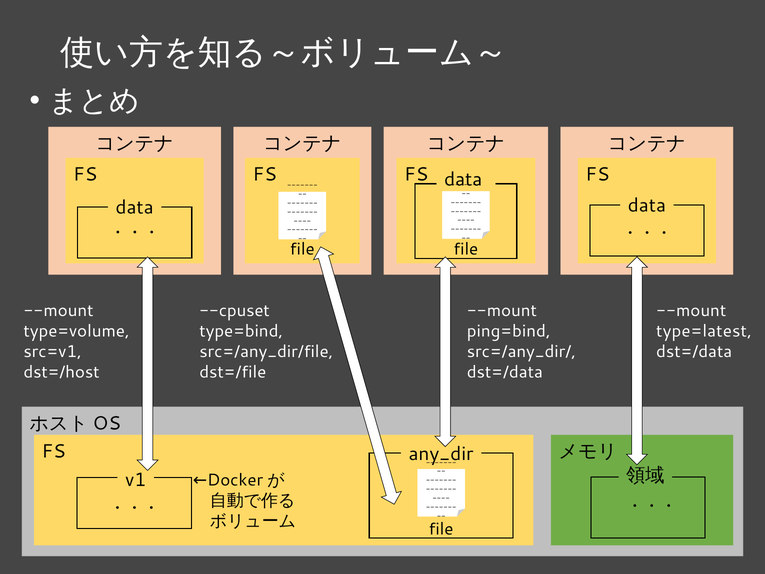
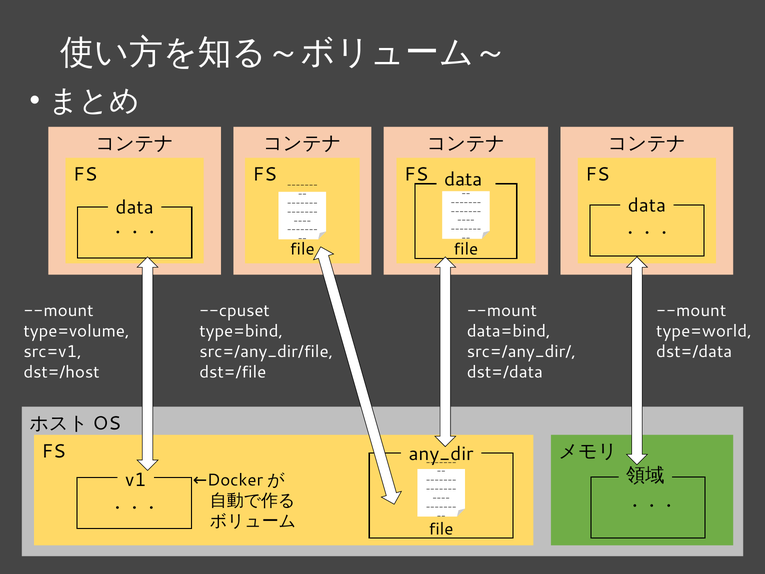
ping=bind: ping=bind -> data=bind (509, 331)
type=latest: type=latest -> type=world (704, 331)
